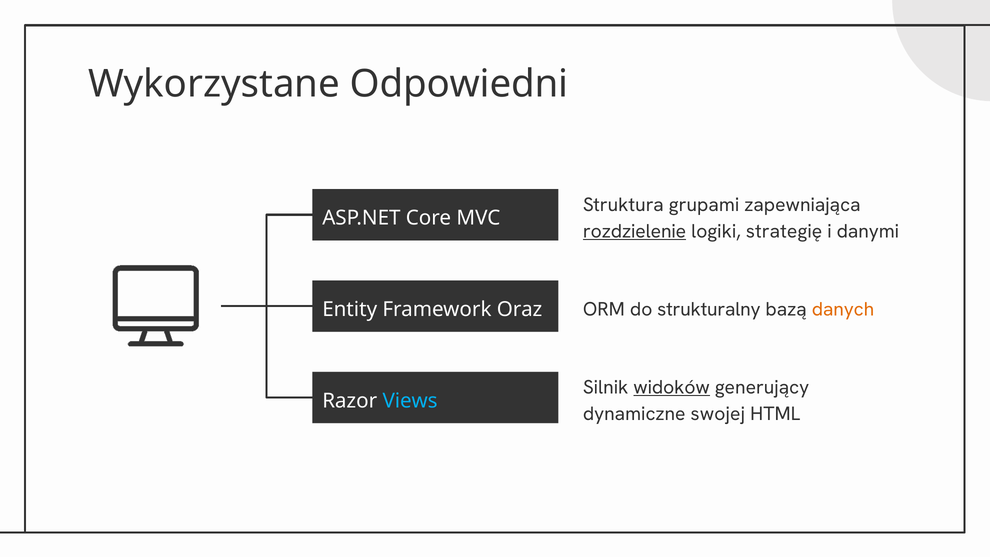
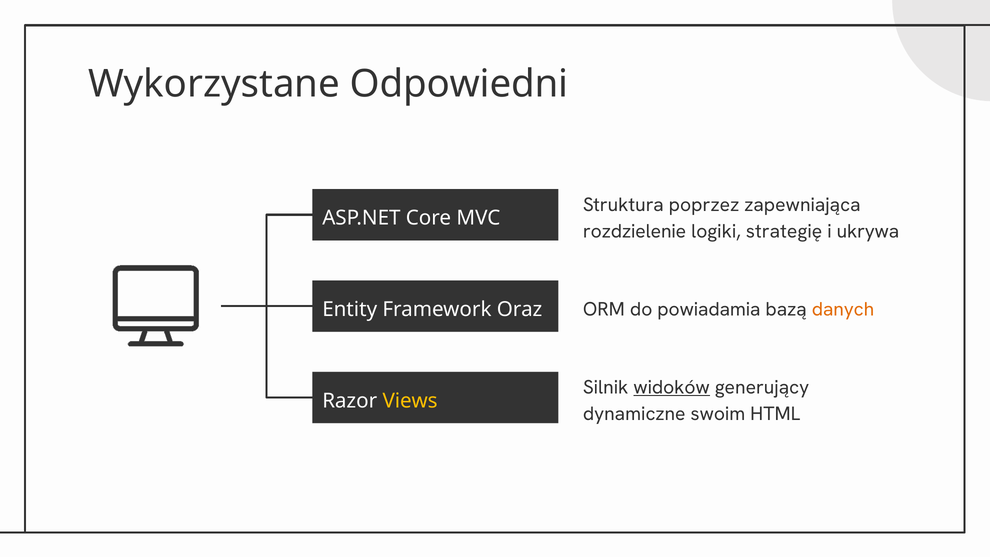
grupami: grupami -> poprzez (704, 205)
rozdzielenie underline: present -> none (635, 231)
danymi: danymi -> ukrywa (868, 231)
strukturalny: strukturalny -> powiadamia (709, 309)
Views colour: light blue -> yellow (410, 401)
swojej: swojej -> swoim (718, 414)
